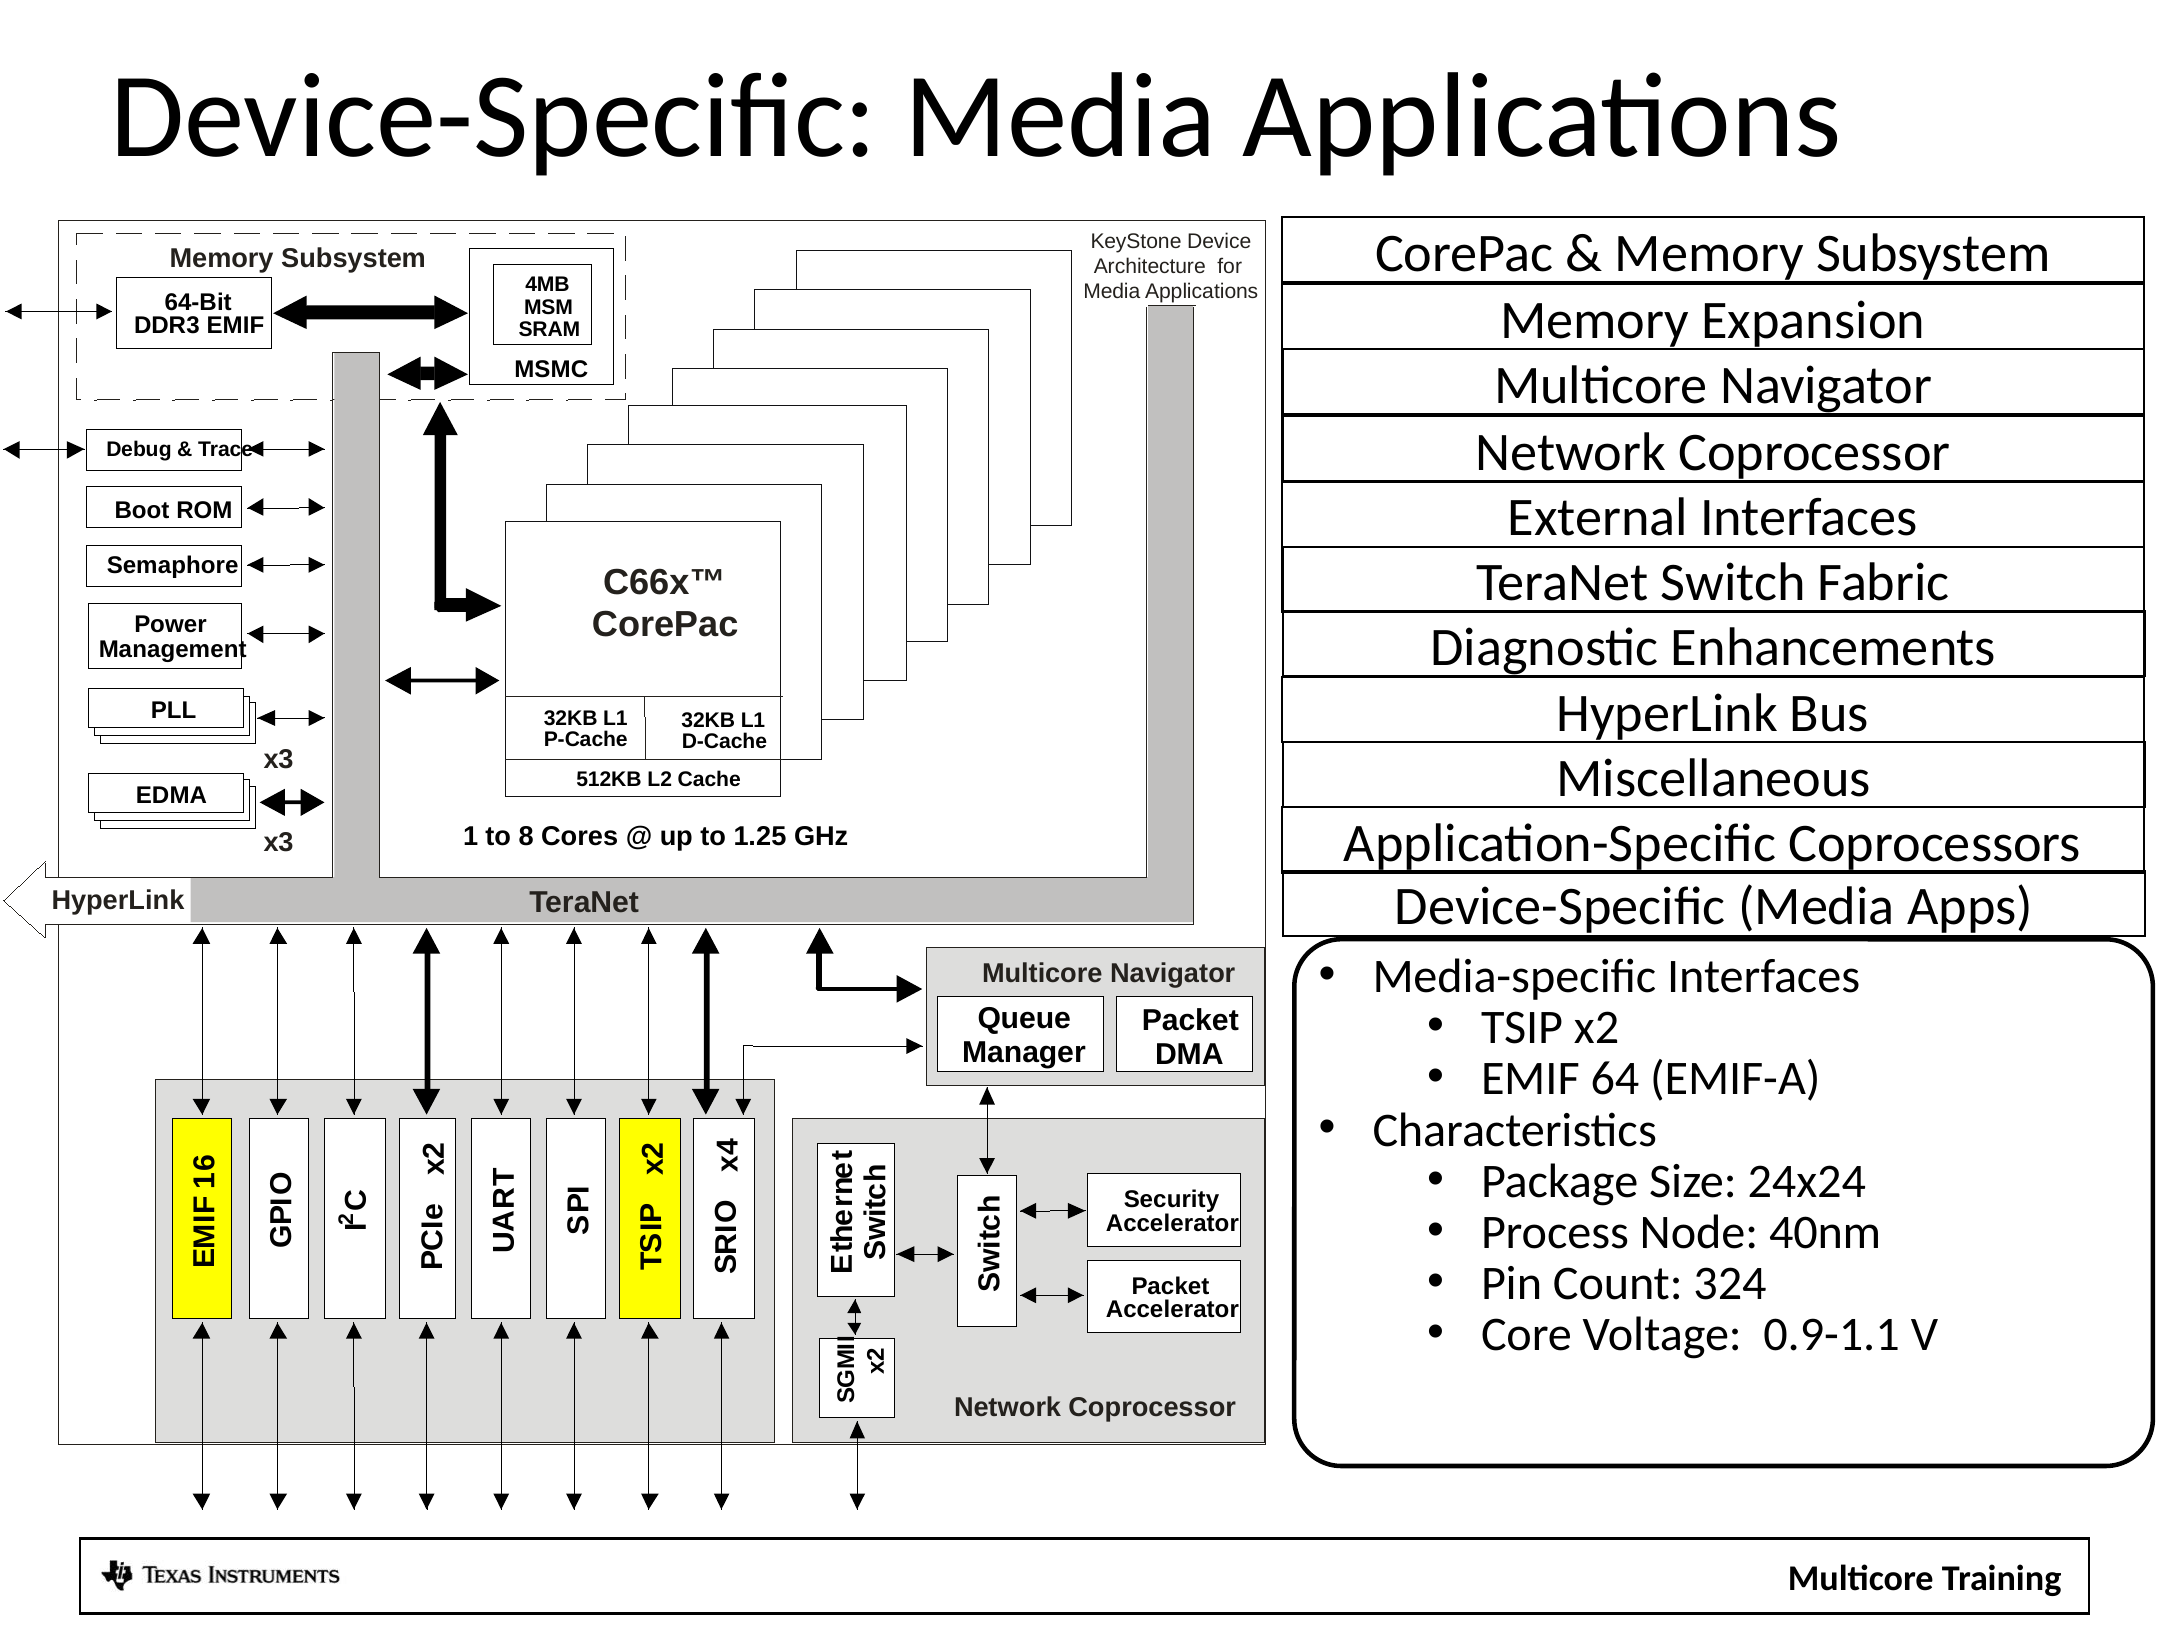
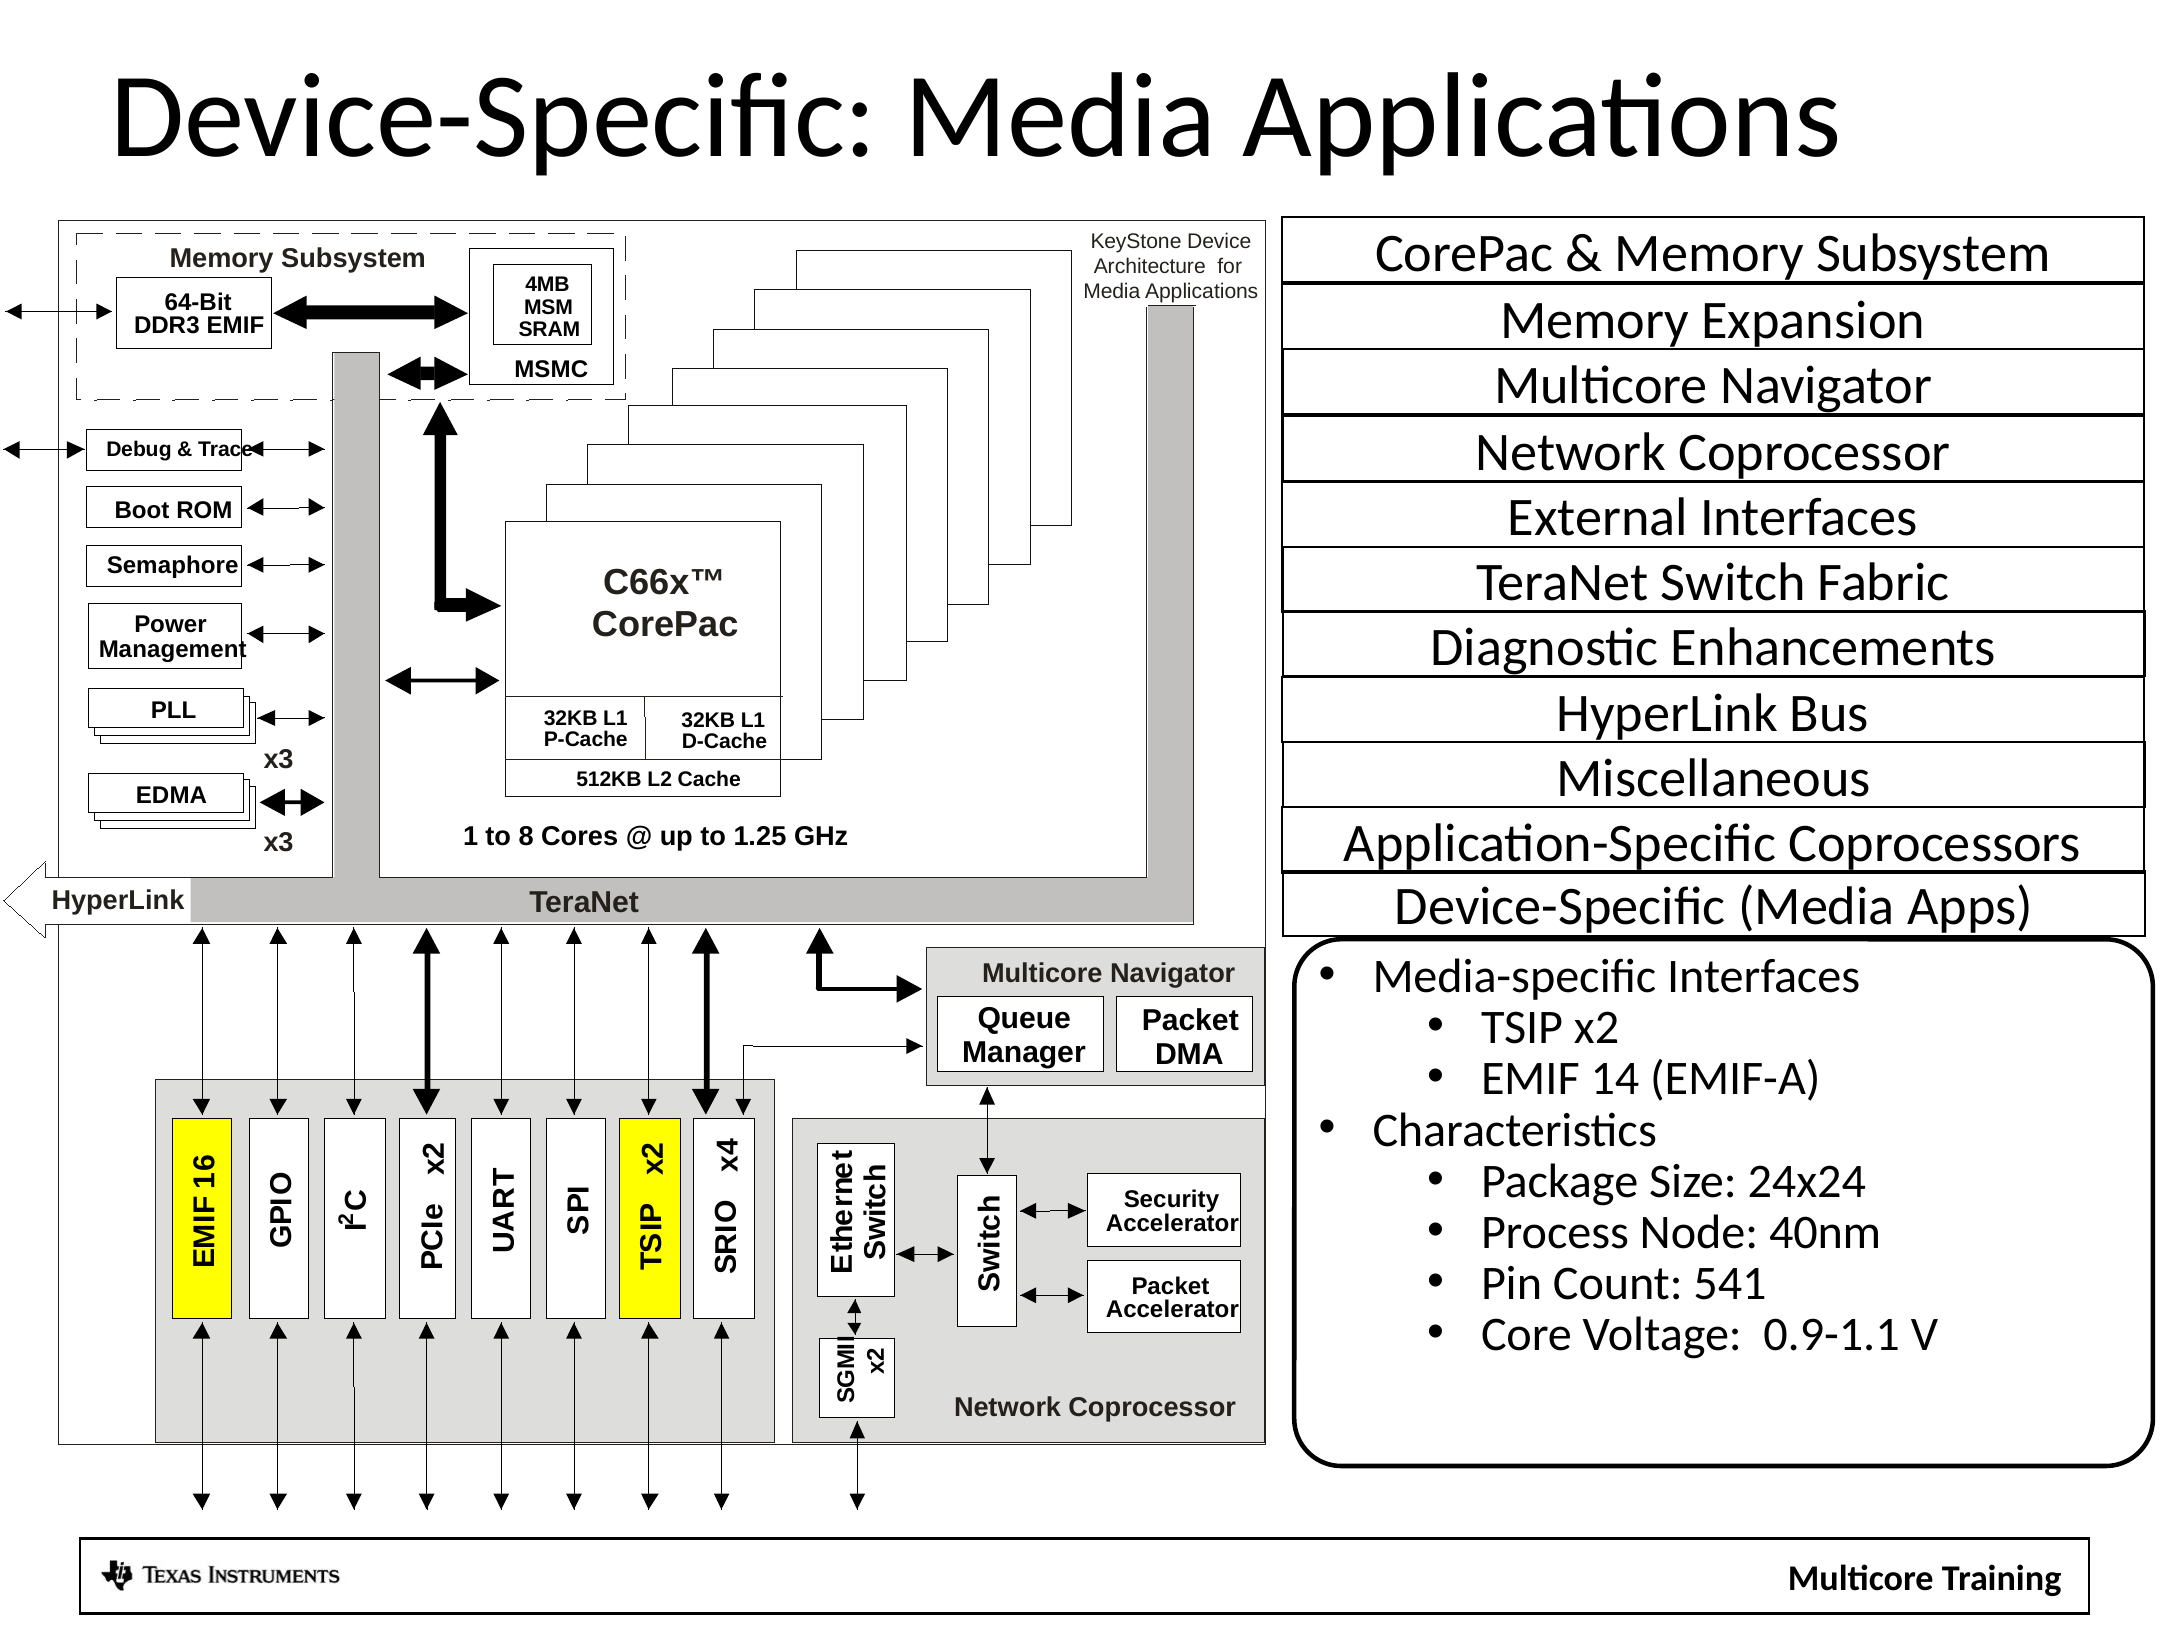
64: 64 -> 14 (1615, 1078)
324: 324 -> 541 (1730, 1283)
